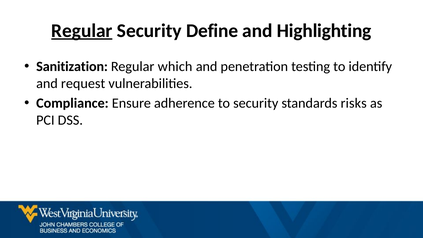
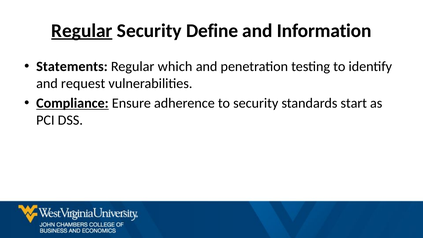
Highlighting: Highlighting -> Information (324, 31)
Sanitization: Sanitization -> Statements (72, 67)
Compliance underline: none -> present (72, 103)
risks: risks -> start (354, 103)
